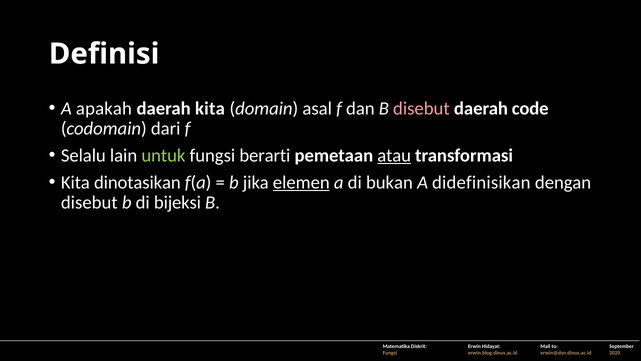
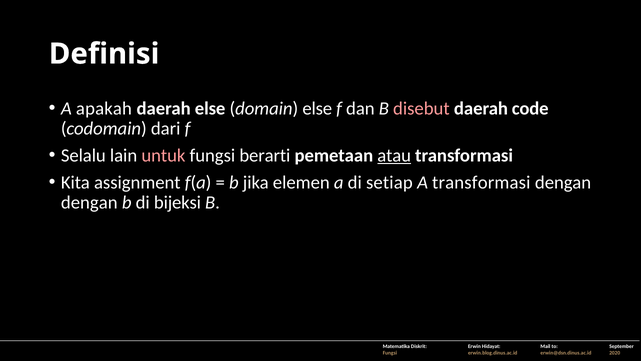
daerah kita: kita -> else (210, 108)
domain asal: asal -> else (317, 108)
untuk colour: light green -> pink (163, 155)
dinotasikan: dinotasikan -> assignment (137, 182)
elemen underline: present -> none (301, 182)
bukan: bukan -> setiap (389, 182)
A didefinisikan: didefinisikan -> transformasi (481, 182)
disebut: disebut -> dengan (89, 202)
